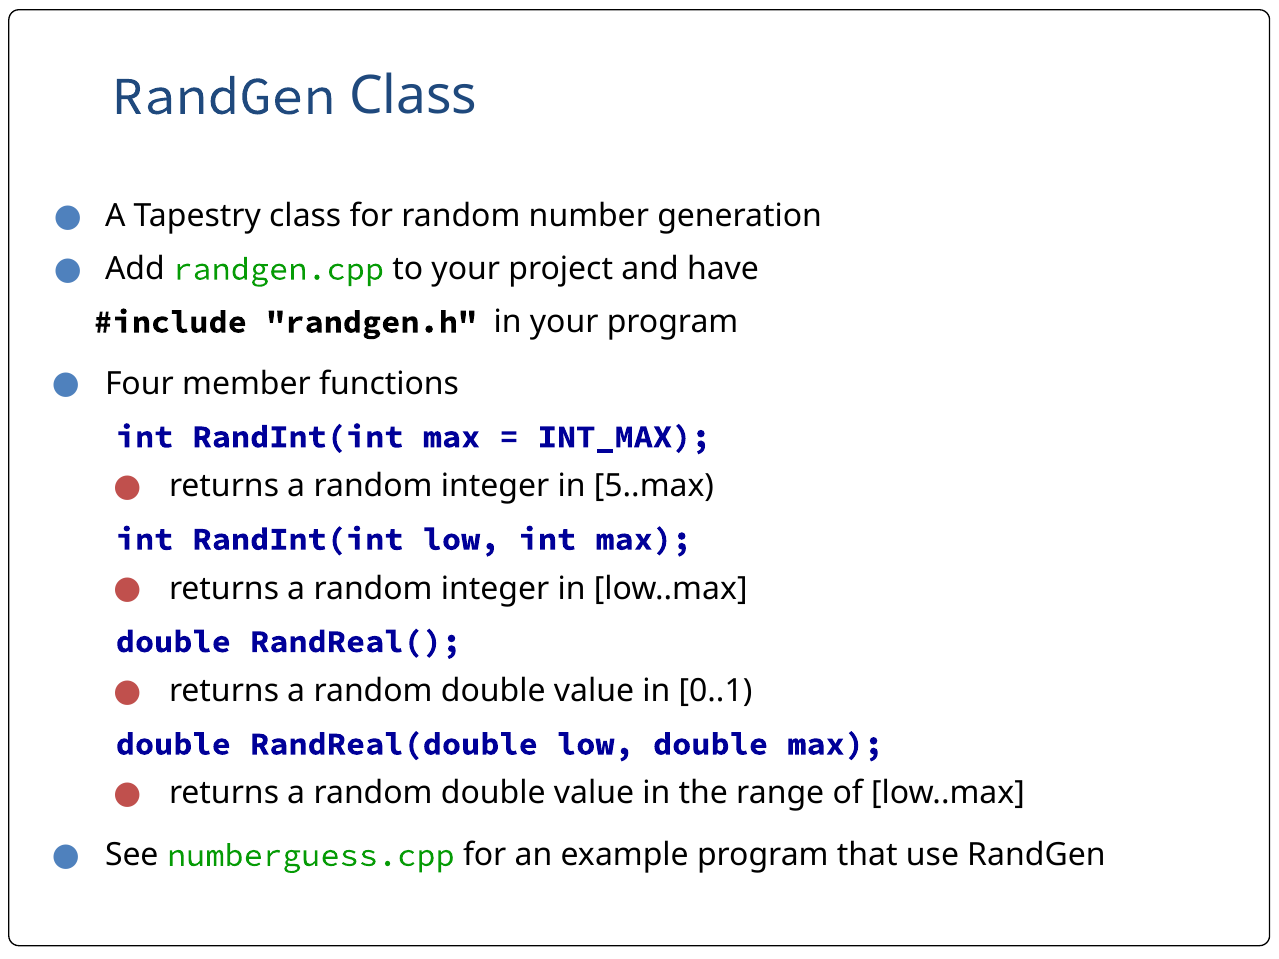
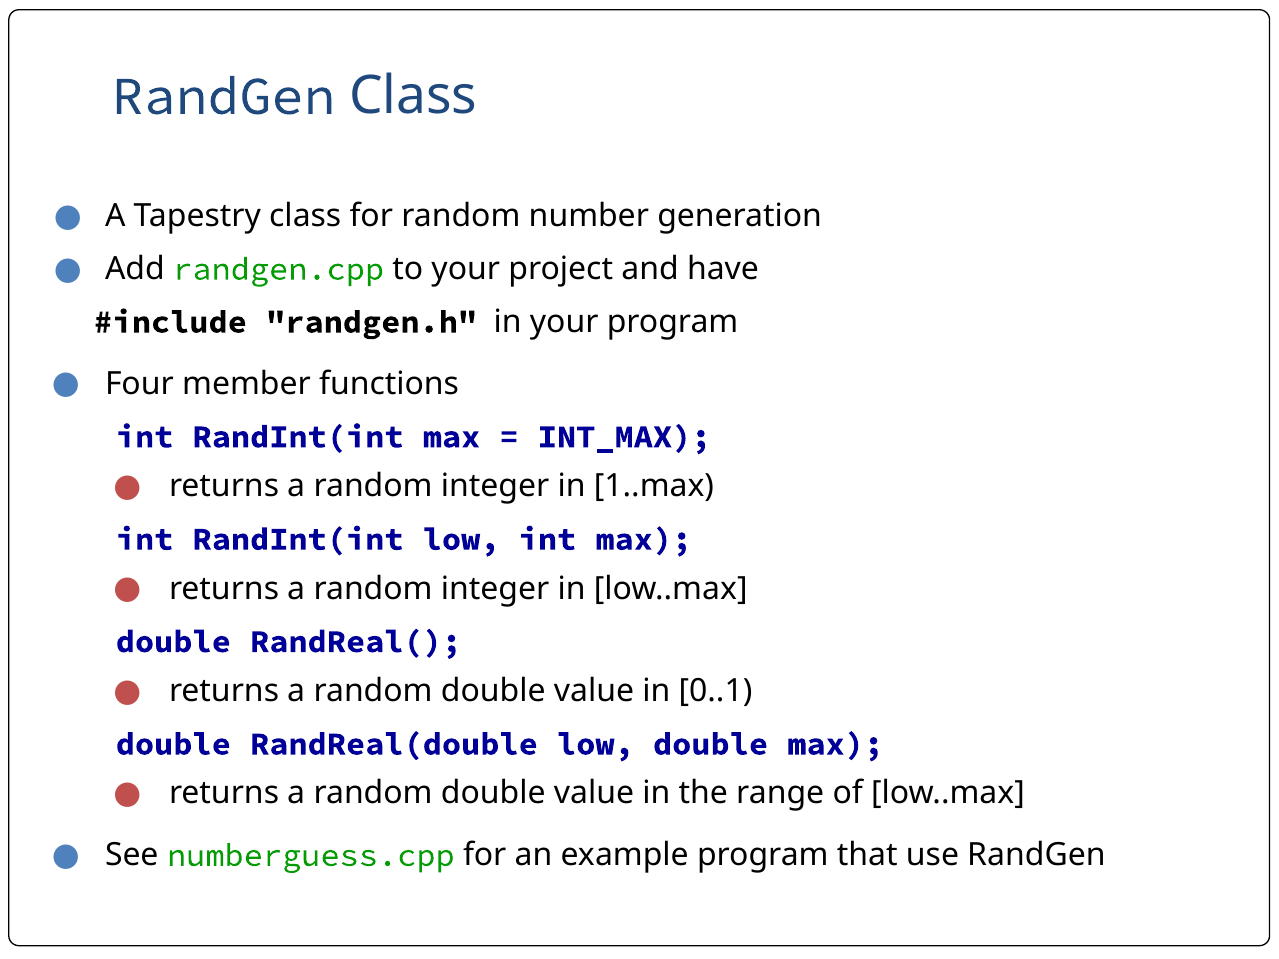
5..max: 5..max -> 1..max (654, 486)
